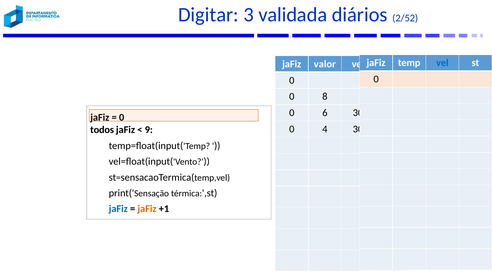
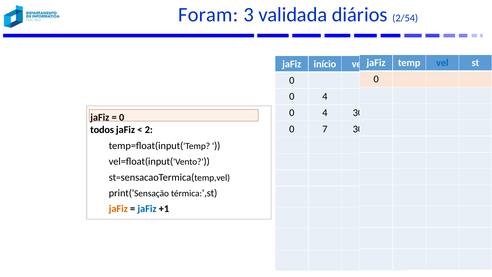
Digitar: Digitar -> Foram (208, 15)
2/52: 2/52 -> 2/54 (405, 18)
valor: valor -> início (325, 64)
8: 8 -> 4 (325, 97)
6: 6 -> 4 (325, 113)
4: 4 -> 7 (325, 129)
9: 9 -> 2 (149, 130)
jaFiz colour: blue -> orange (118, 209)
jaFiz colour: orange -> blue (147, 209)
